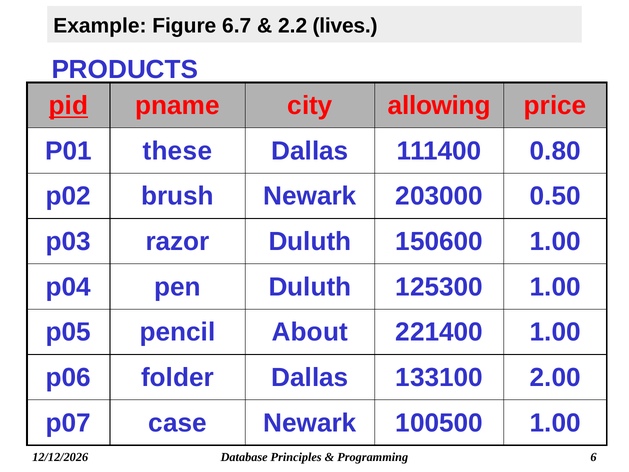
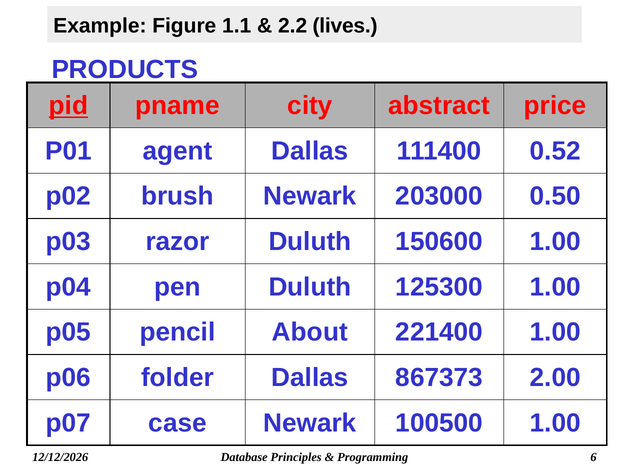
6.7: 6.7 -> 1.1 (237, 26)
allowing: allowing -> abstract (439, 106)
these: these -> agent (178, 151)
0.80: 0.80 -> 0.52 (555, 151)
133100: 133100 -> 867373 (439, 377)
